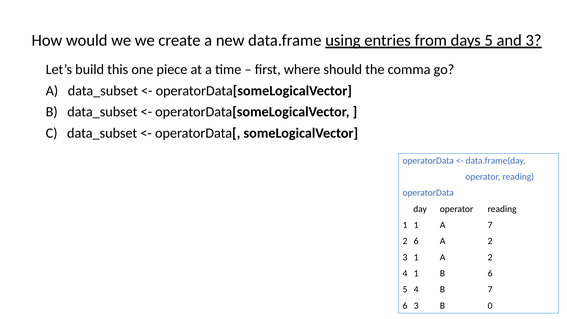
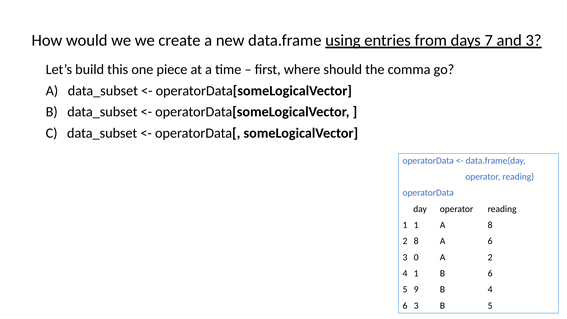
days 5: 5 -> 7 (489, 40)
A 7: 7 -> 8 (490, 225)
2 6: 6 -> 8 (416, 241)
2: 2 -> 6 (490, 241)
3 1: 1 -> 0 (416, 257)
5 4: 4 -> 9 (416, 289)
B 7: 7 -> 4 (490, 289)
B 0: 0 -> 5 (490, 305)
